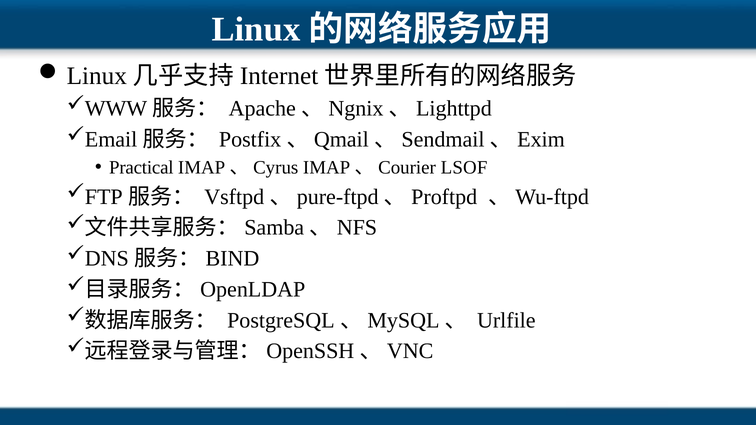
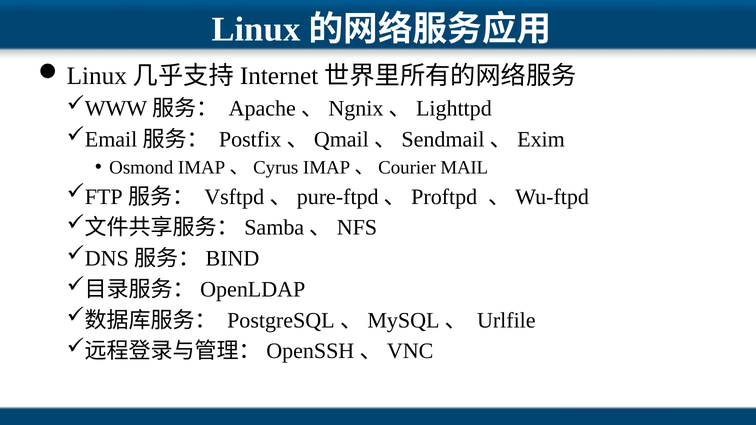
Practical: Practical -> Osmond (141, 168)
LSOF: LSOF -> MAIL (464, 168)
